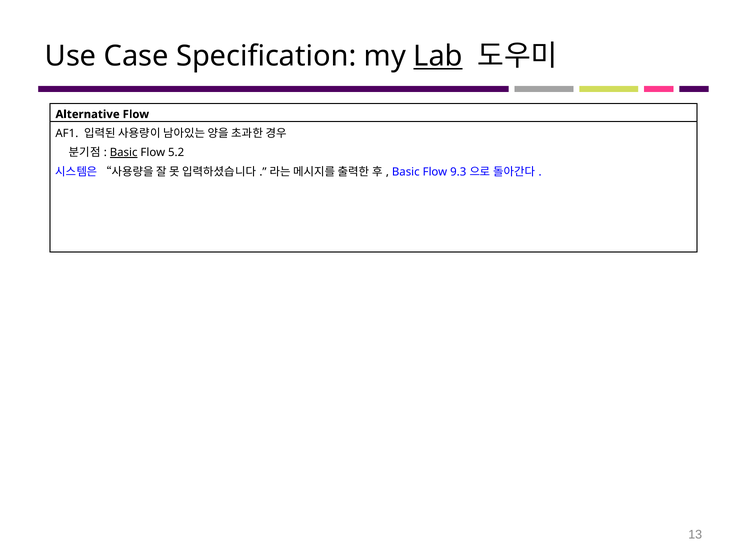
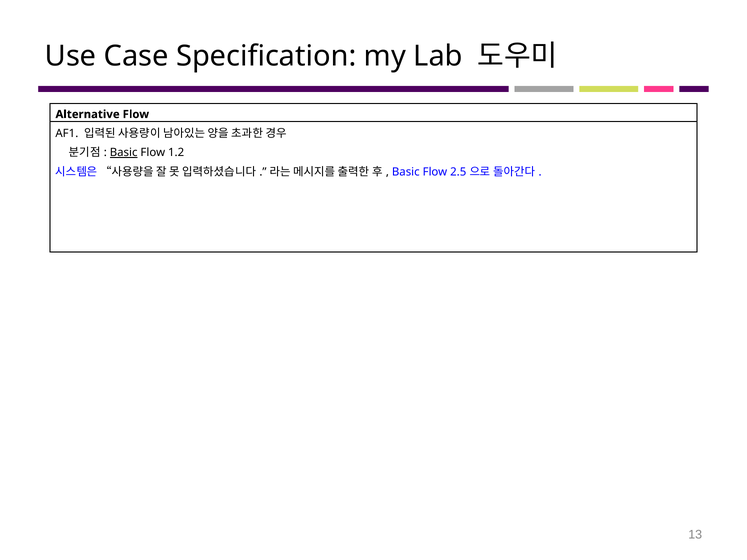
Lab underline: present -> none (438, 56)
5.2: 5.2 -> 1.2 (176, 153)
9.3: 9.3 -> 2.5 (458, 172)
